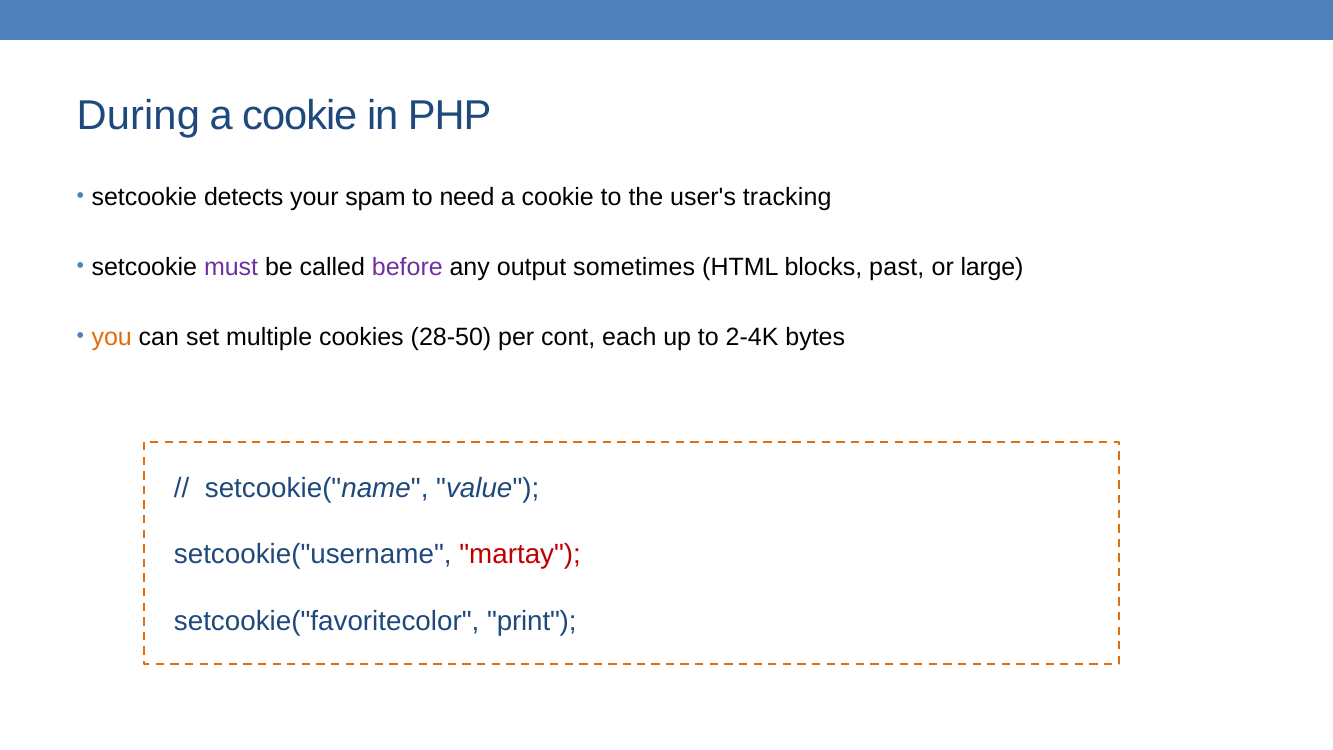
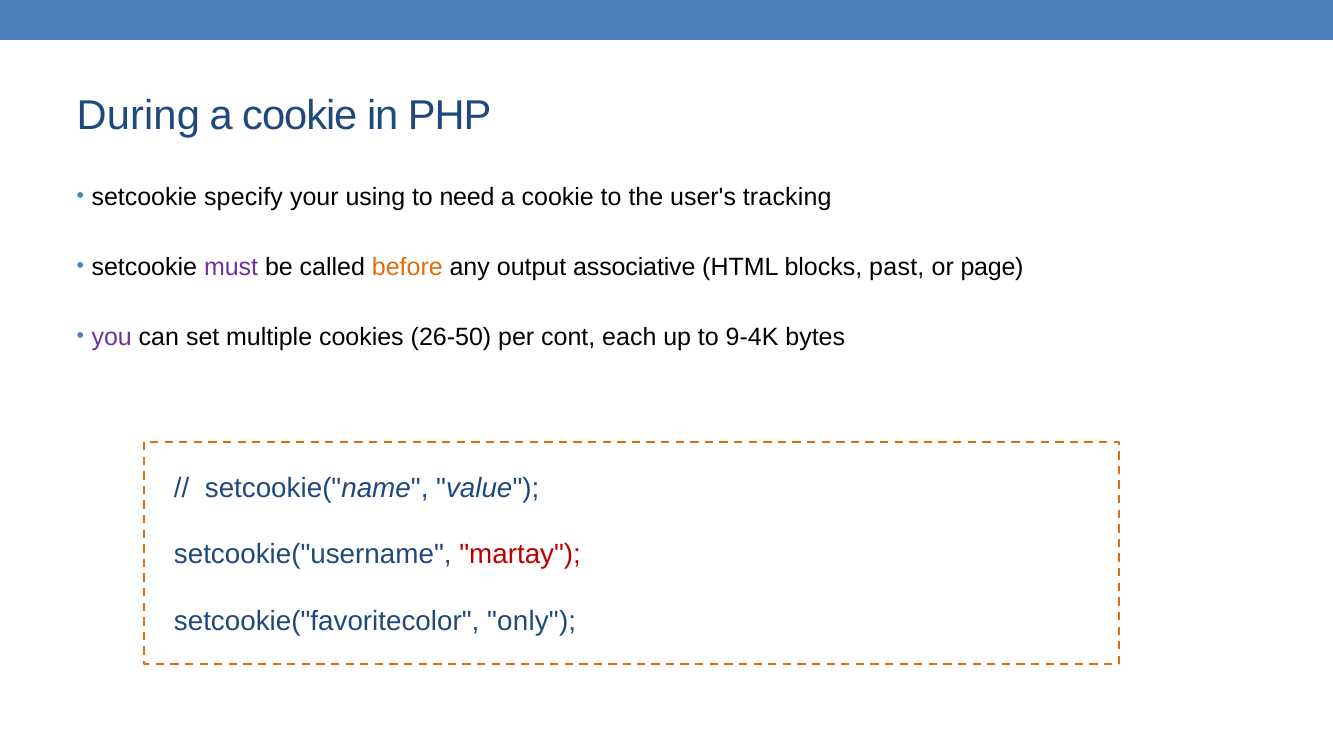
detects: detects -> specify (243, 197)
spam: spam -> using (375, 197)
before colour: purple -> orange (407, 267)
sometimes: sometimes -> associative (634, 267)
large: large -> page (992, 267)
you colour: orange -> purple (112, 337)
28-50: 28-50 -> 26-50 (451, 337)
2-4K: 2-4K -> 9-4K (752, 337)
print: print -> only (532, 621)
